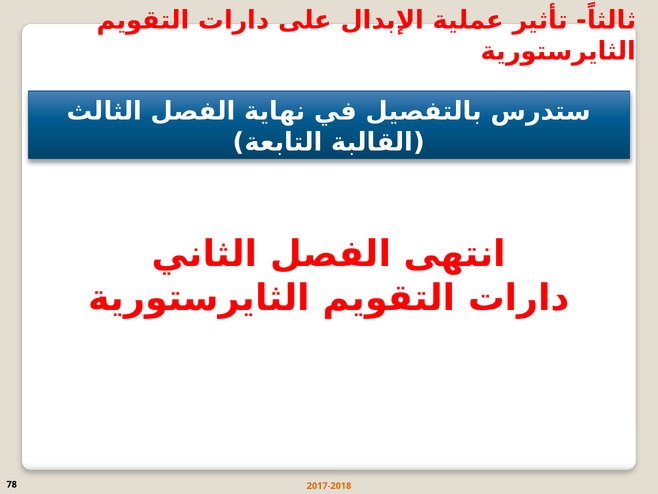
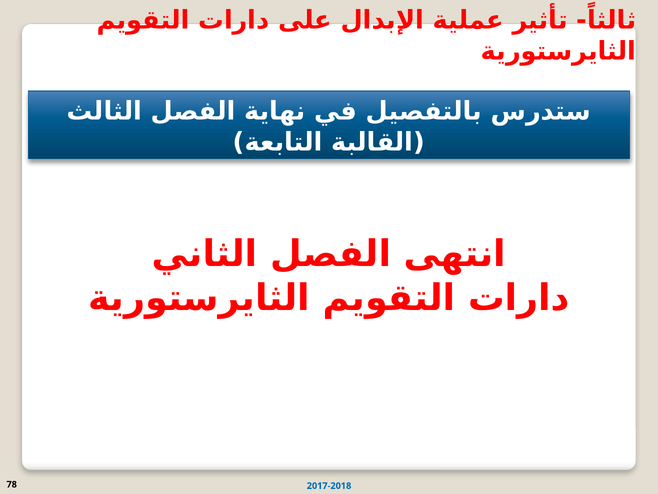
2017-2018 colour: orange -> blue (329, 485)
